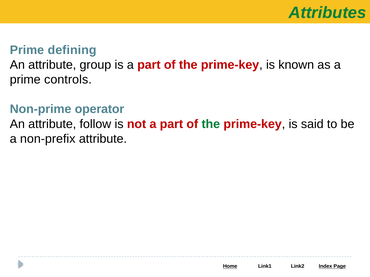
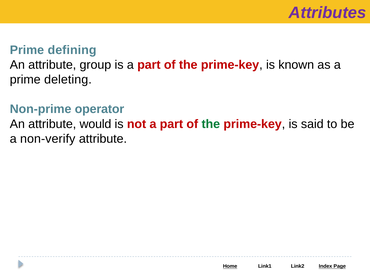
Attributes colour: green -> purple (327, 13)
controls: controls -> deleting (68, 80)
follow: follow -> would (95, 124)
non-prefix: non-prefix -> non-verify (48, 139)
